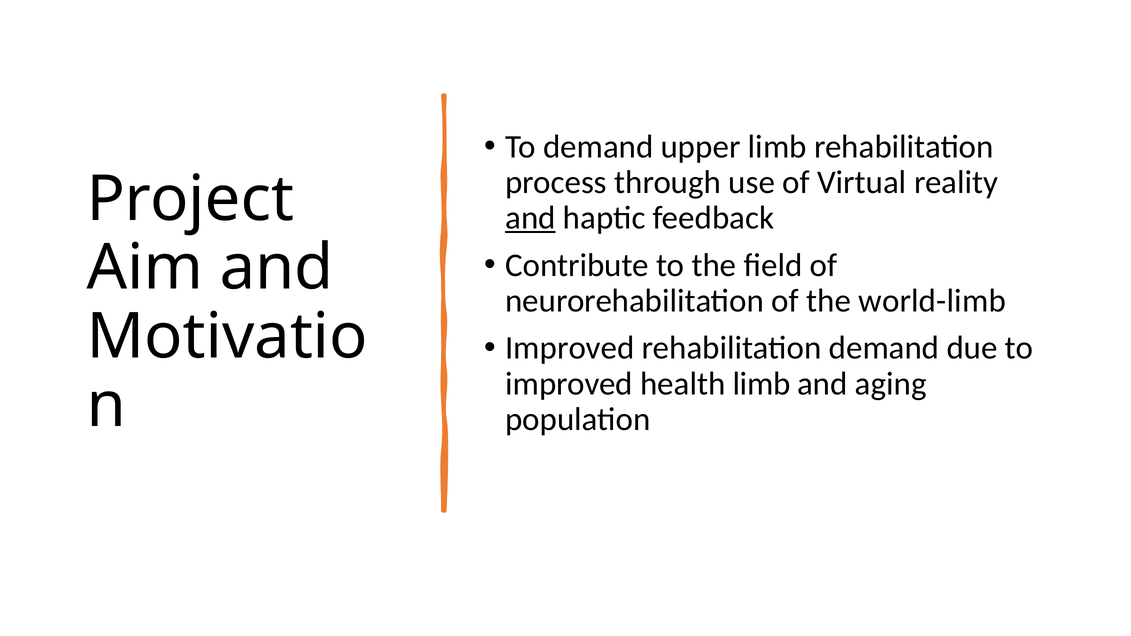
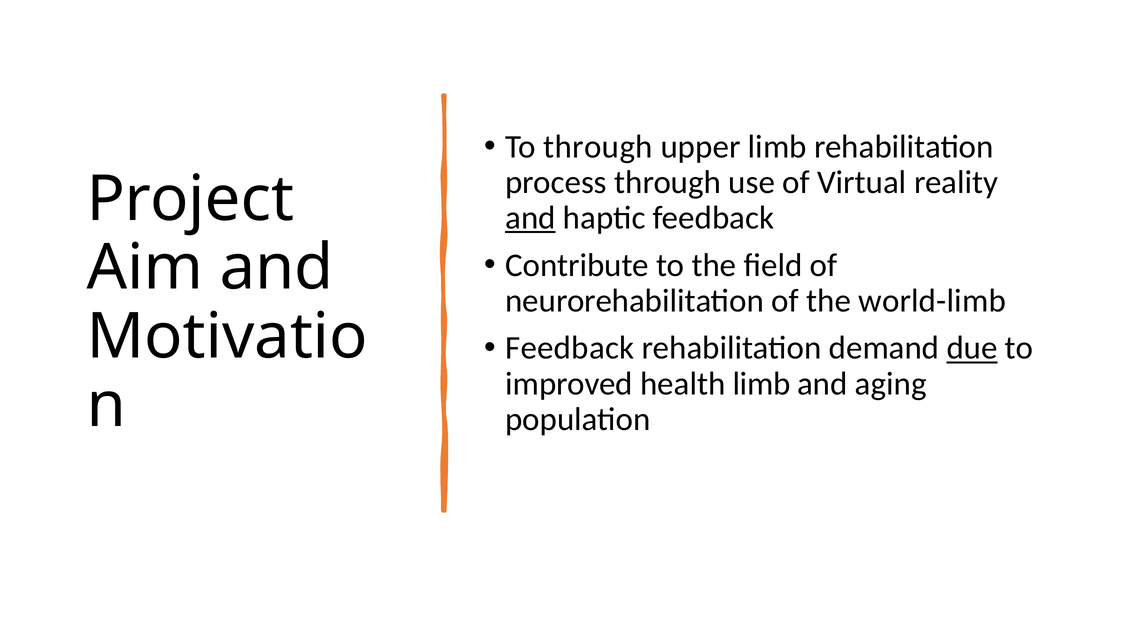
To demand: demand -> through (598, 147)
Improved: Improved -> Feedback (570, 348)
due underline: none -> present (972, 348)
